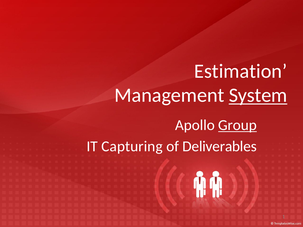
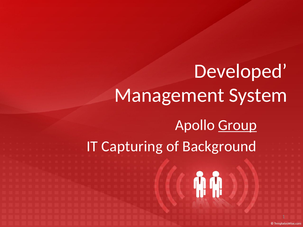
Estimation: Estimation -> Developed (241, 71)
System underline: present -> none (258, 95)
Deliverables: Deliverables -> Background (219, 147)
